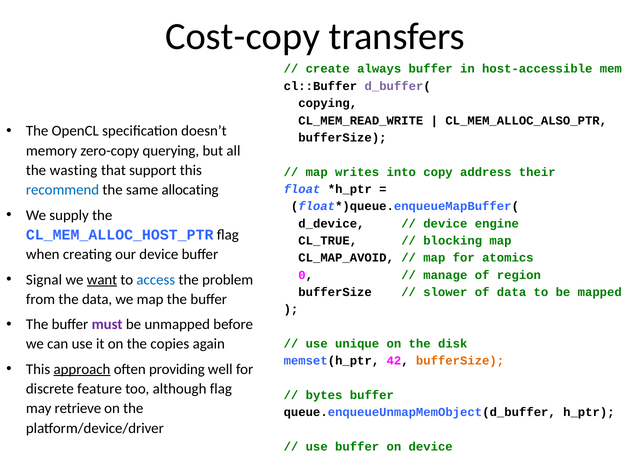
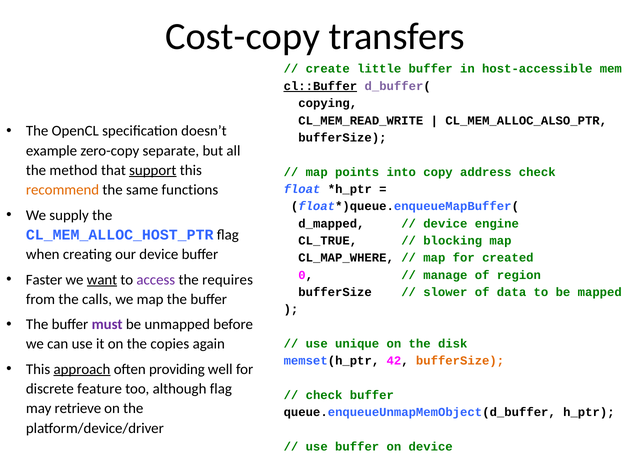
always: always -> little (379, 69)
cl::Buffer underline: none -> present (320, 86)
memory: memory -> example (52, 151)
querying: querying -> separate (171, 151)
wasting: wasting -> method (74, 170)
support underline: none -> present (153, 170)
writes: writes -> points (357, 172)
address their: their -> check (537, 172)
recommend colour: blue -> orange (63, 190)
allocating: allocating -> functions (190, 190)
d_device: d_device -> d_mapped (331, 223)
CL_MAP_AVOID: CL_MAP_AVOID -> CL_MAP_WHERE (346, 258)
atomics: atomics -> created (508, 258)
Signal: Signal -> Faster (44, 279)
access colour: blue -> purple (156, 279)
problem: problem -> requires (228, 279)
the data: data -> calls (97, 299)
bytes: bytes -> check (324, 395)
